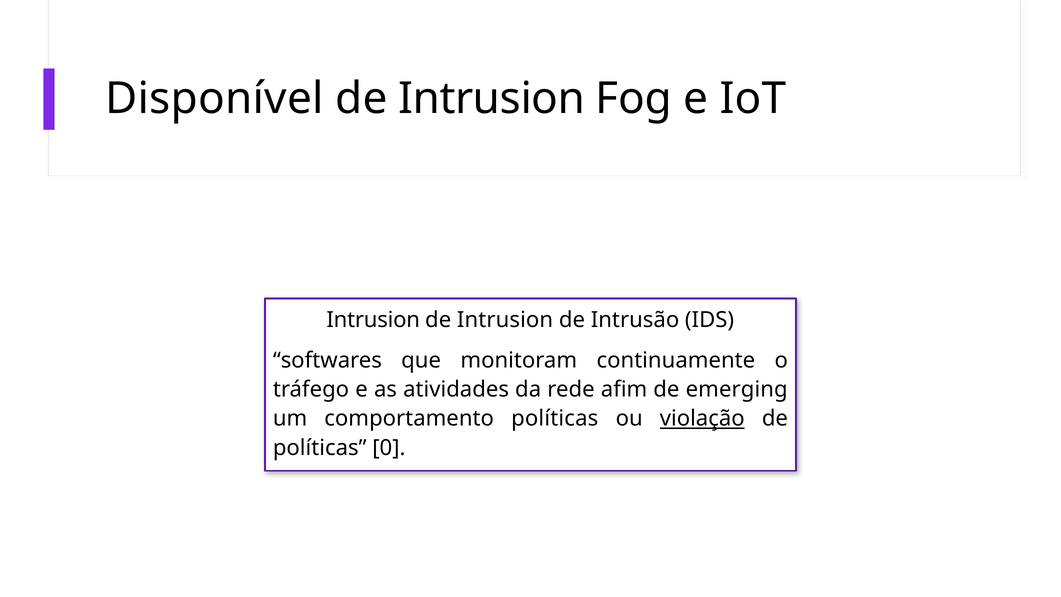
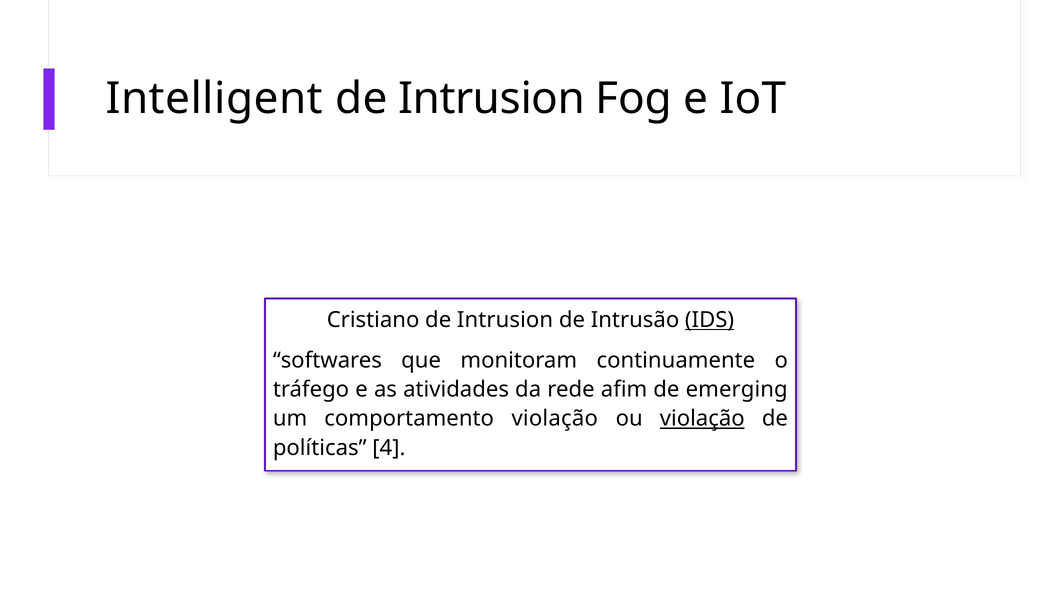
Disponível: Disponível -> Intelligent (214, 99)
Intrusion: Intrusion -> Cristiano (373, 320)
IDS underline: none -> present (710, 320)
comportamento políticas: políticas -> violação (555, 419)
0: 0 -> 4 (389, 448)
